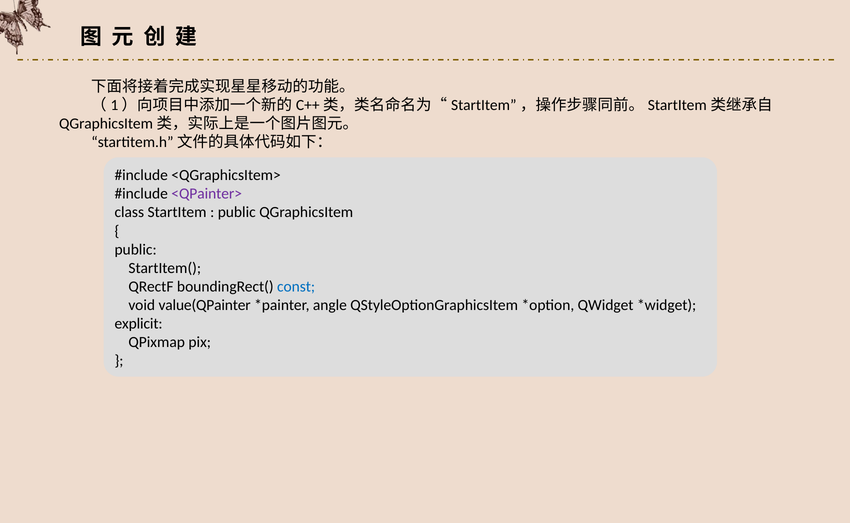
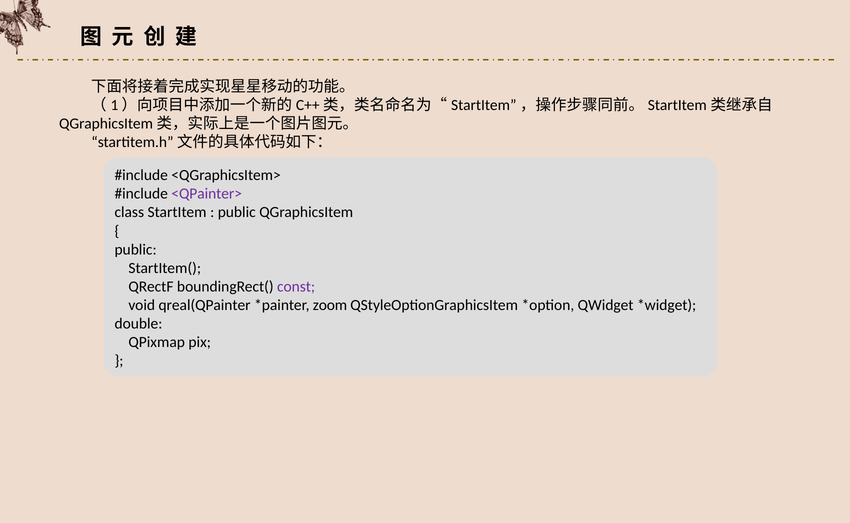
const colour: blue -> purple (296, 286)
value(QPainter: value(QPainter -> qreal(QPainter (205, 305)
angle: angle -> zoom (330, 305)
explicit: explicit -> double (138, 324)
